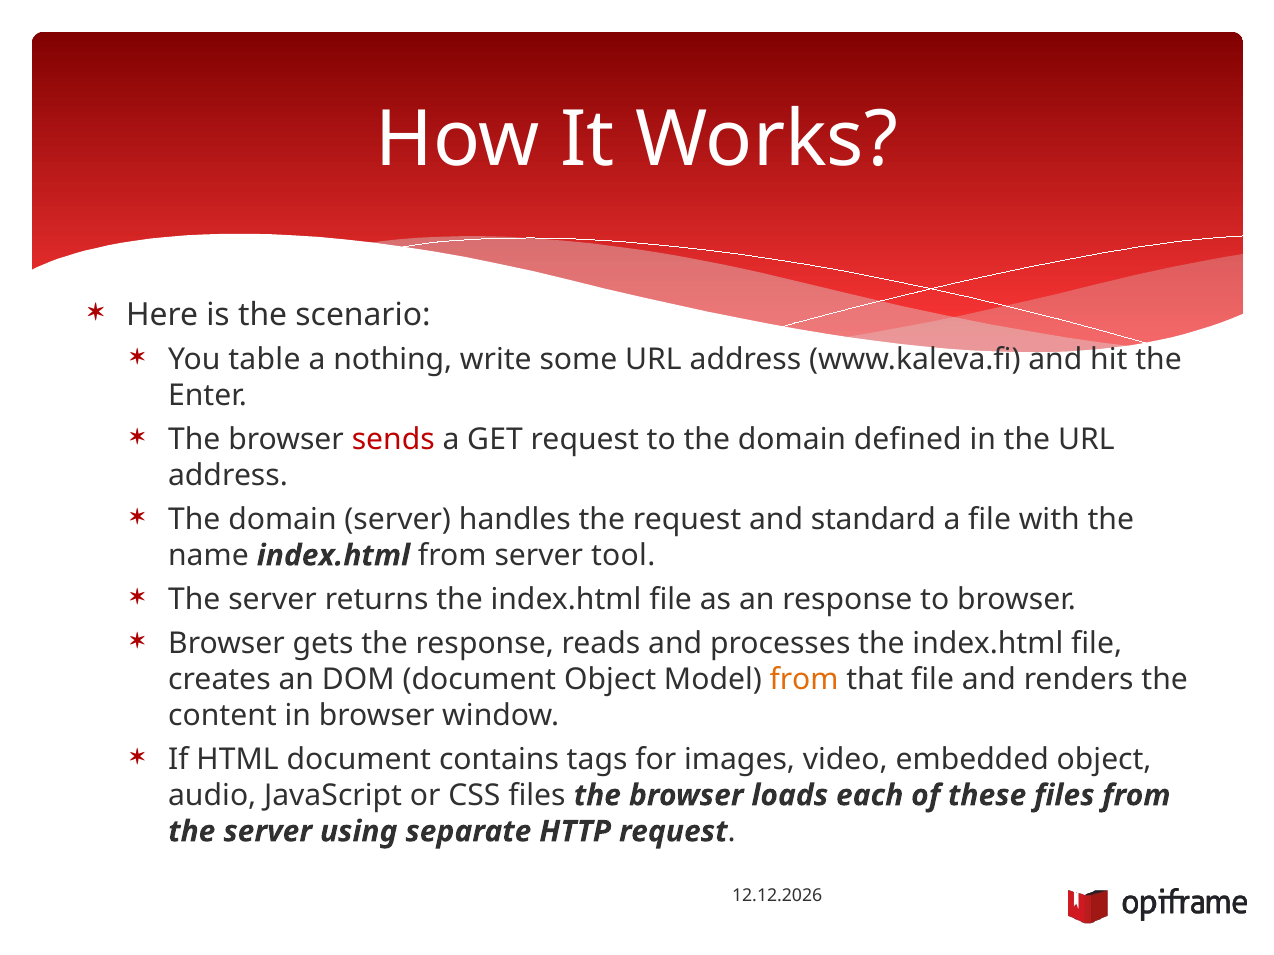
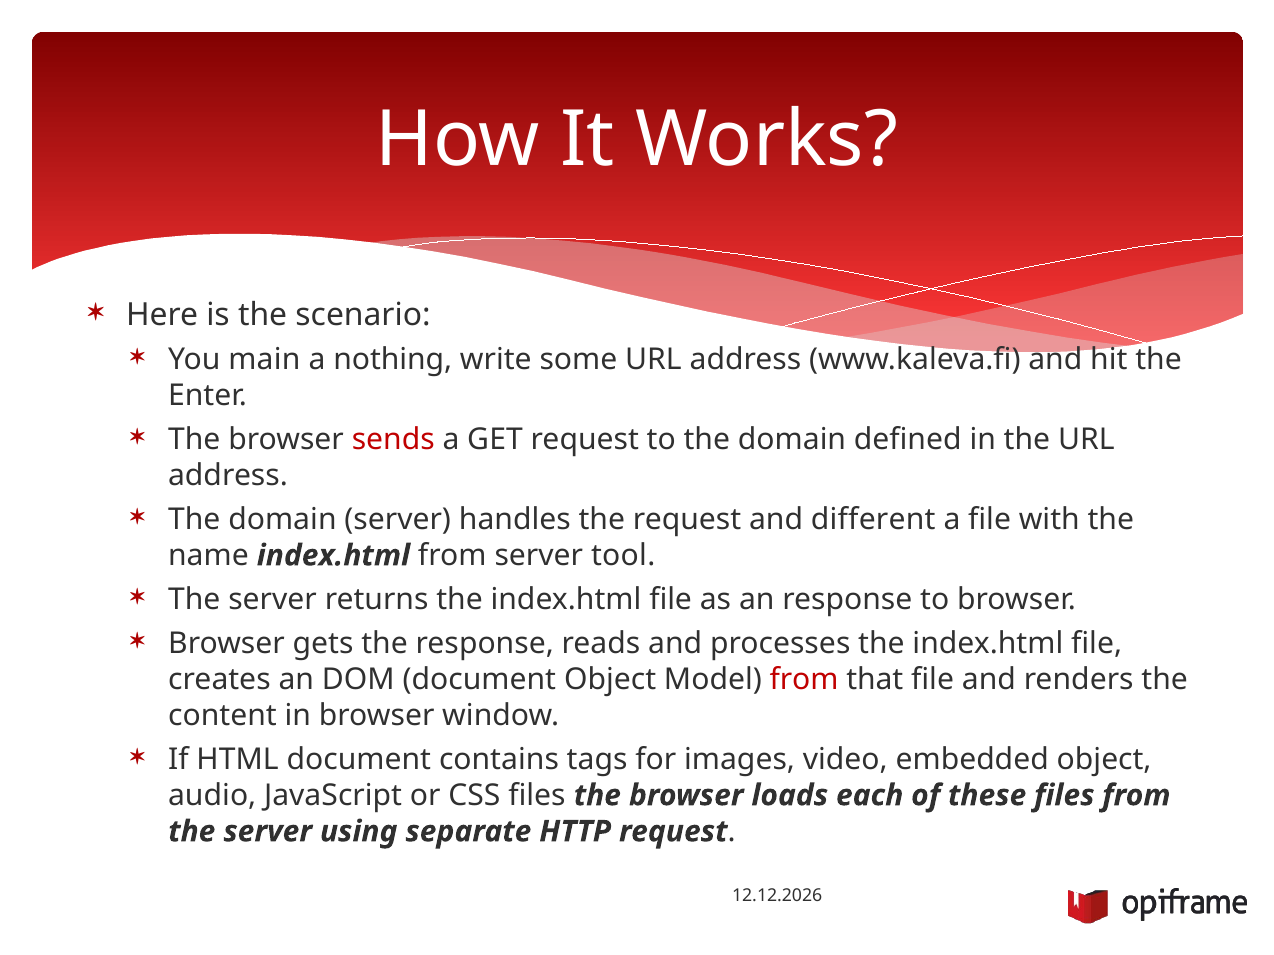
table: table -> main (264, 360)
standard: standard -> different (873, 520)
from colour: orange -> red (804, 680)
